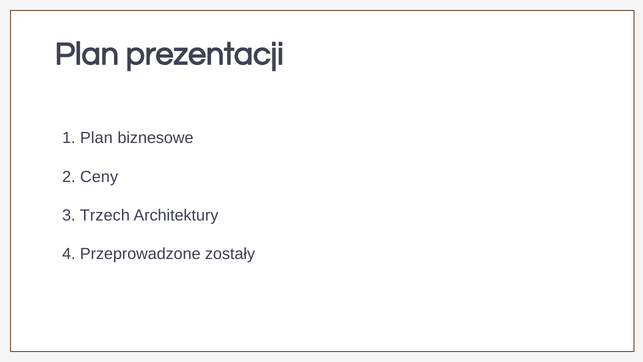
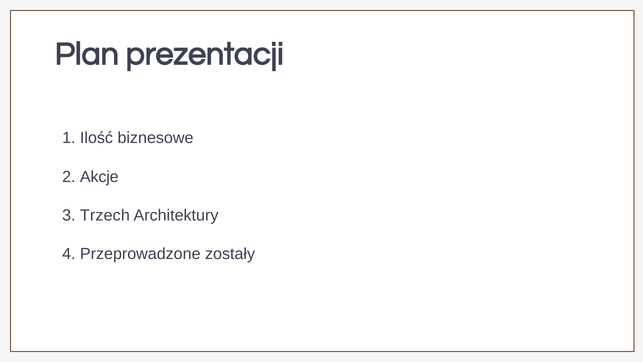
1 Plan: Plan -> Ilość (97, 138)
Ceny: Ceny -> Akcje (99, 177)
